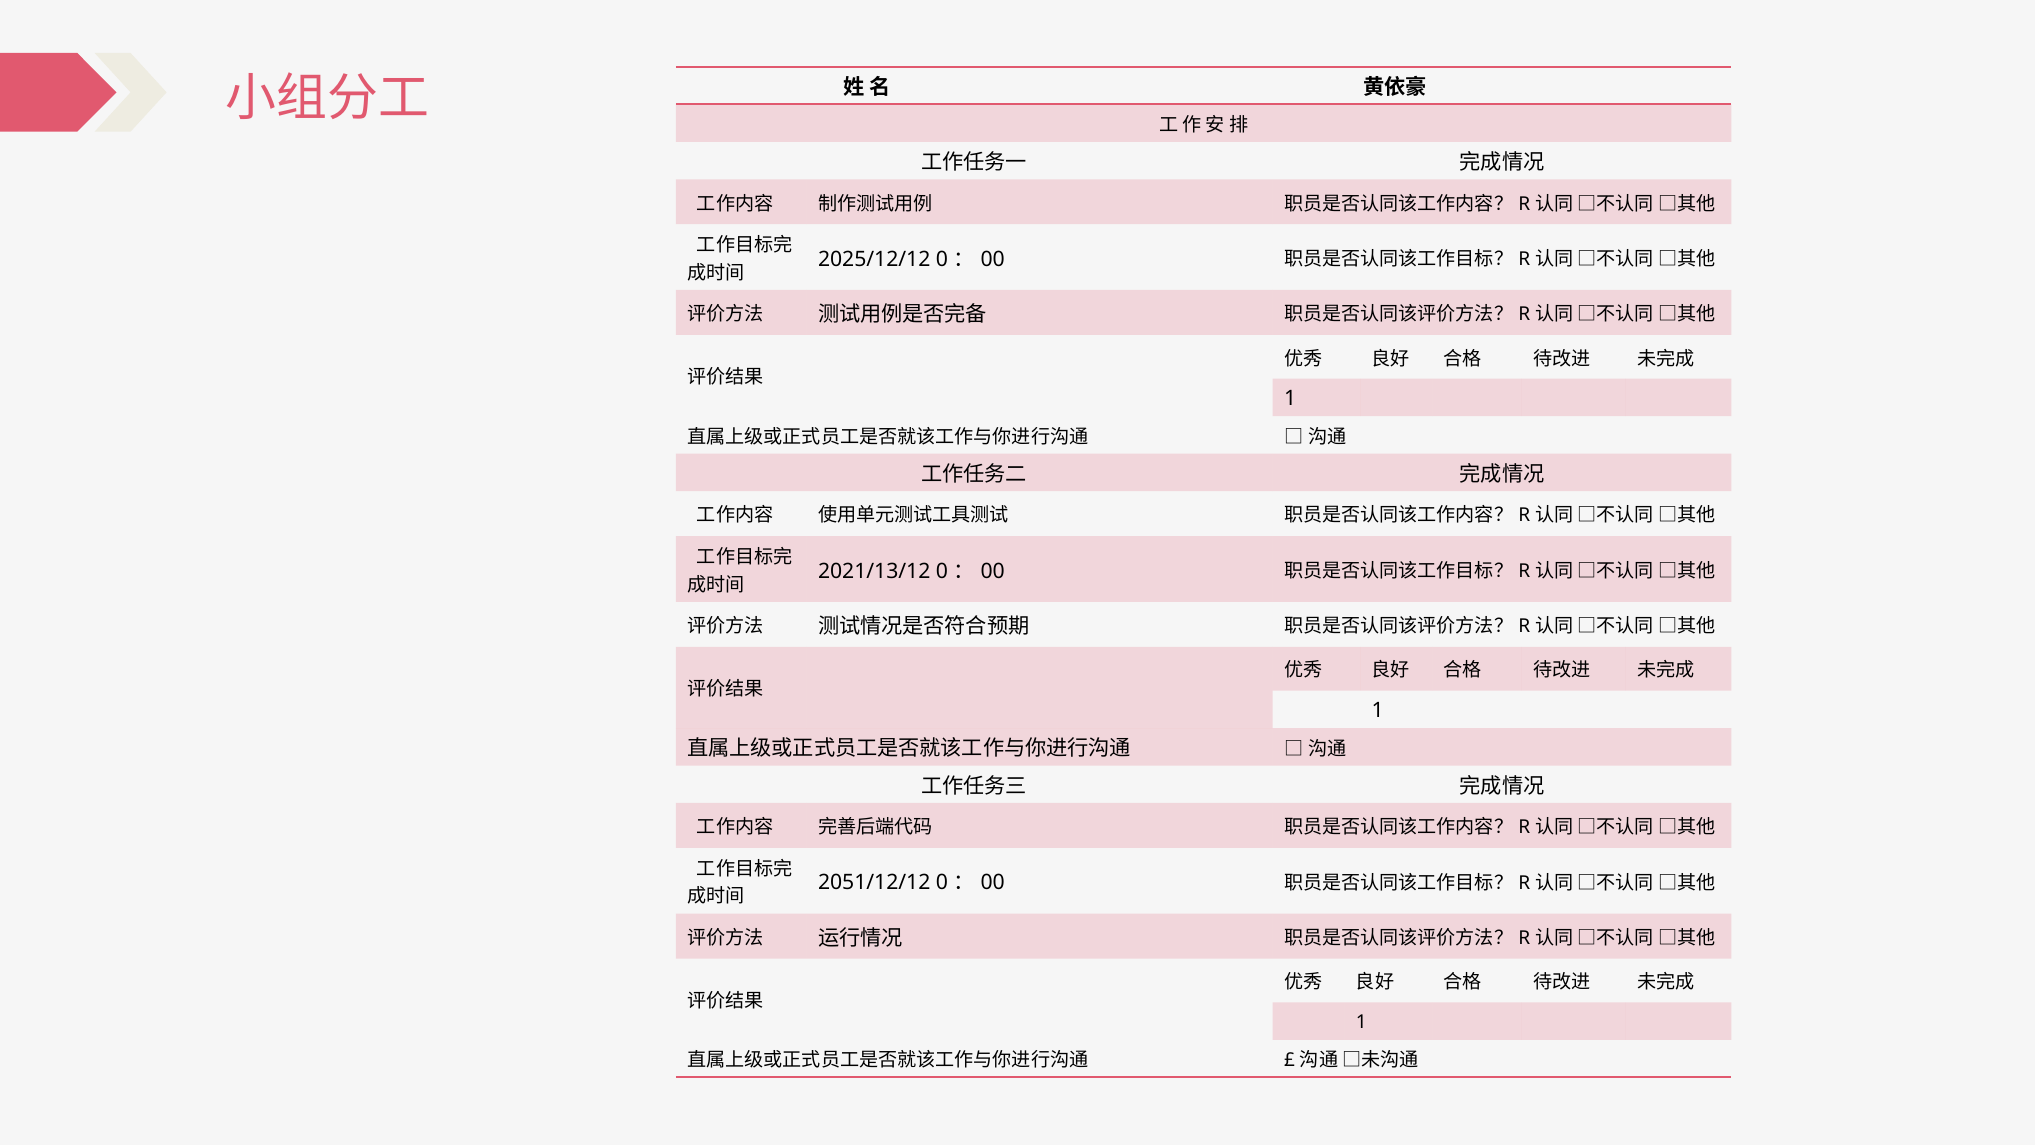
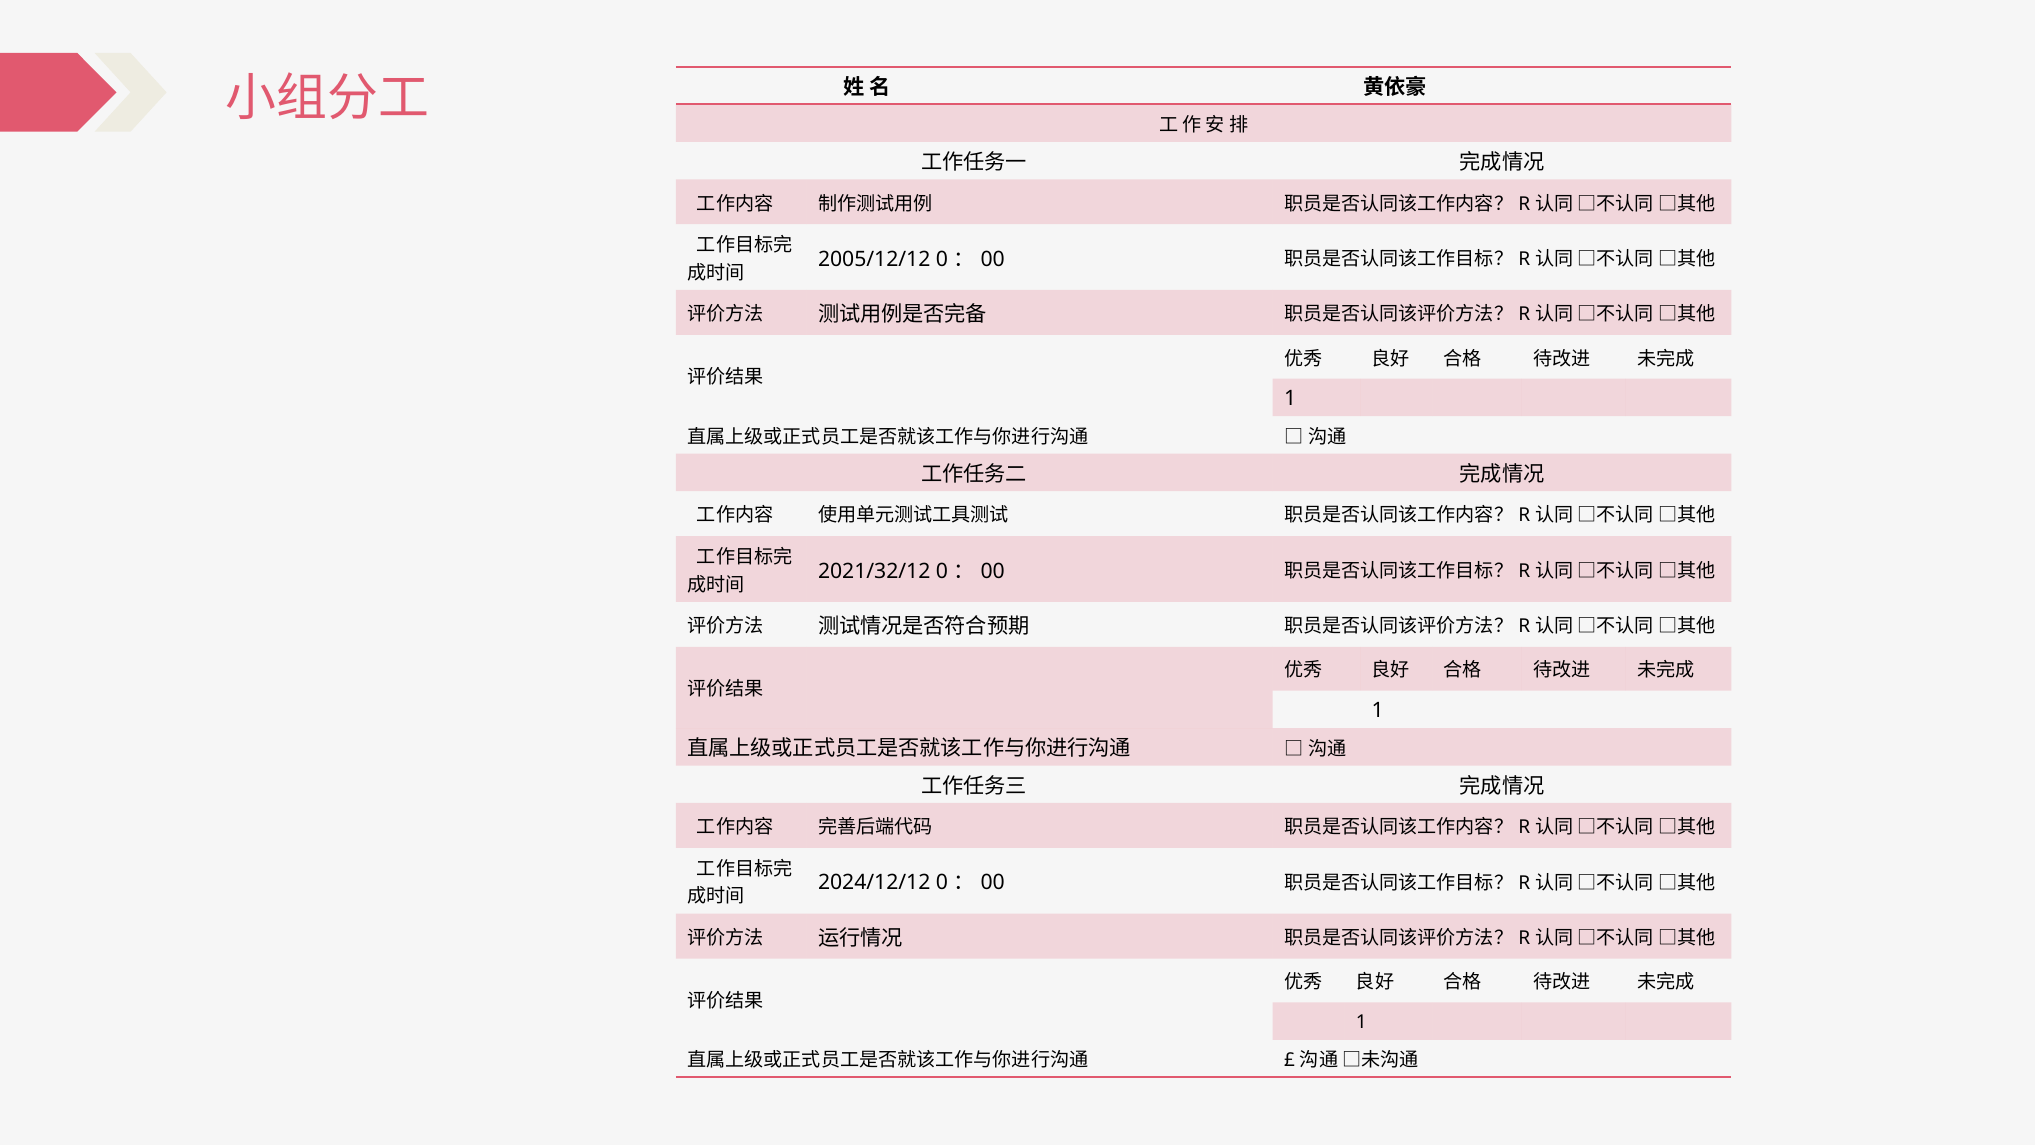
2025/12/12: 2025/12/12 -> 2005/12/12 (874, 259)
2021/13/12: 2021/13/12 -> 2021/32/12 (874, 571)
2051/12/12: 2051/12/12 -> 2024/12/12 (874, 883)
